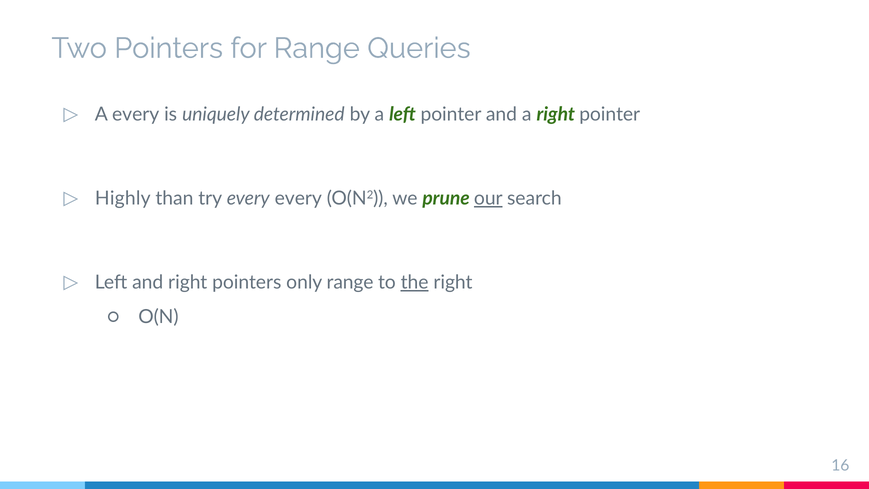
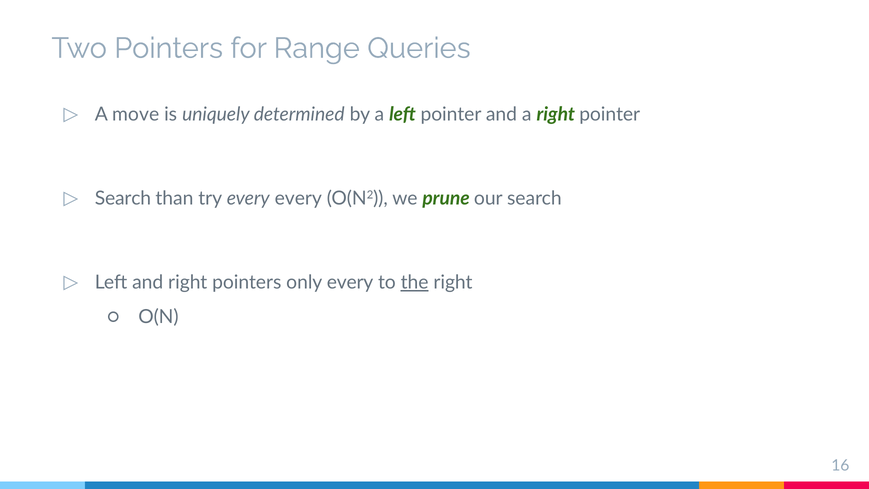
A every: every -> move (136, 114)
Highly: Highly -> Search (123, 198)
our underline: present -> none (488, 198)
only range: range -> every (350, 282)
